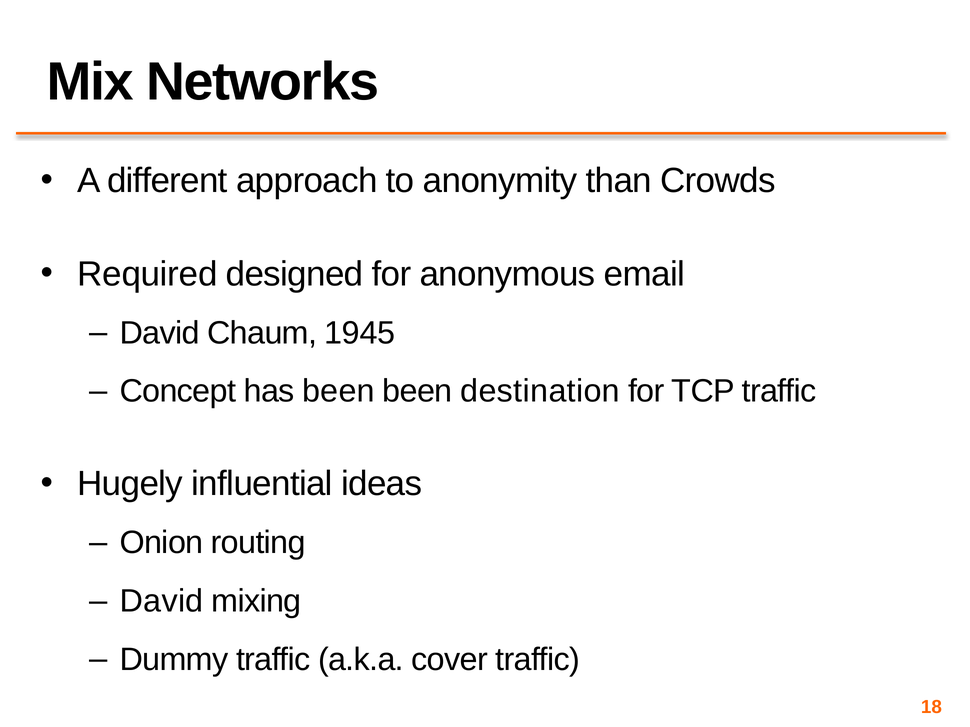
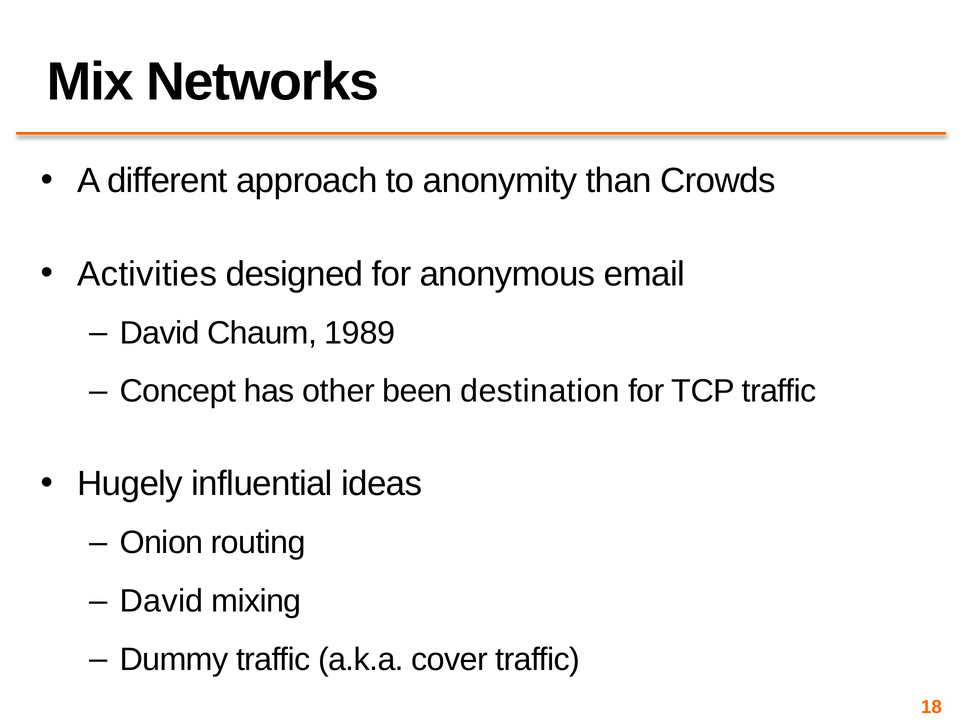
Required: Required -> Activities (147, 274)
1945: 1945 -> 1989 (360, 333)
has been: been -> other (339, 391)
